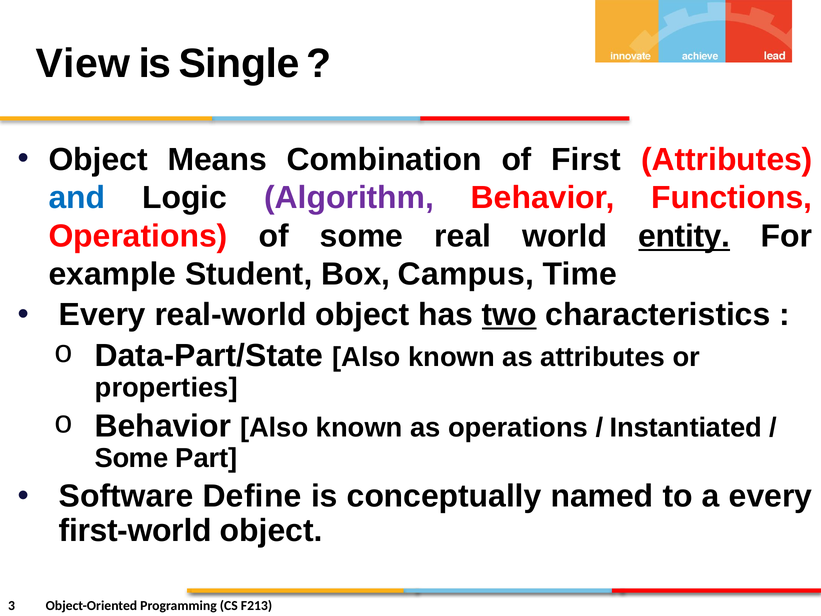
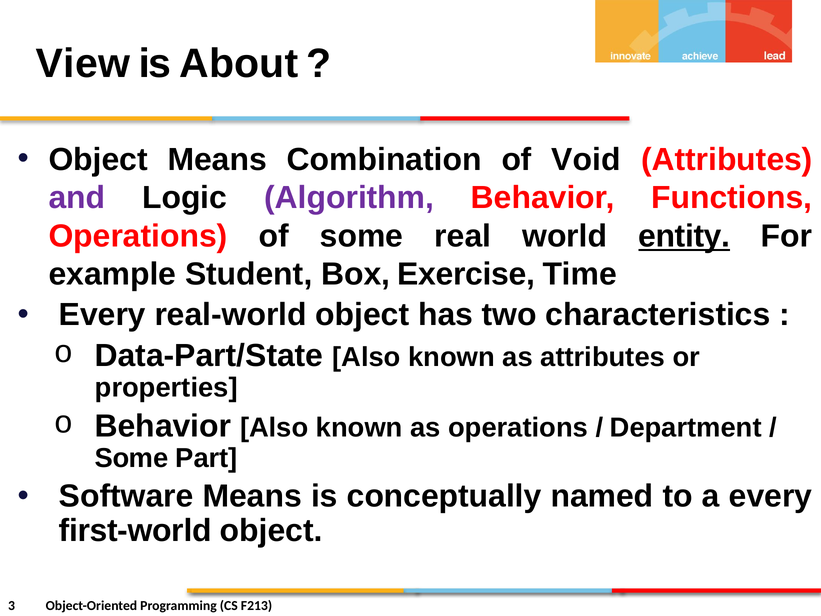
Single: Single -> About (239, 64)
First: First -> Void (586, 160)
and colour: blue -> purple (77, 198)
Campus: Campus -> Exercise (466, 274)
two underline: present -> none (509, 315)
Instantiated: Instantiated -> Department (686, 427)
Software Define: Define -> Means (252, 496)
